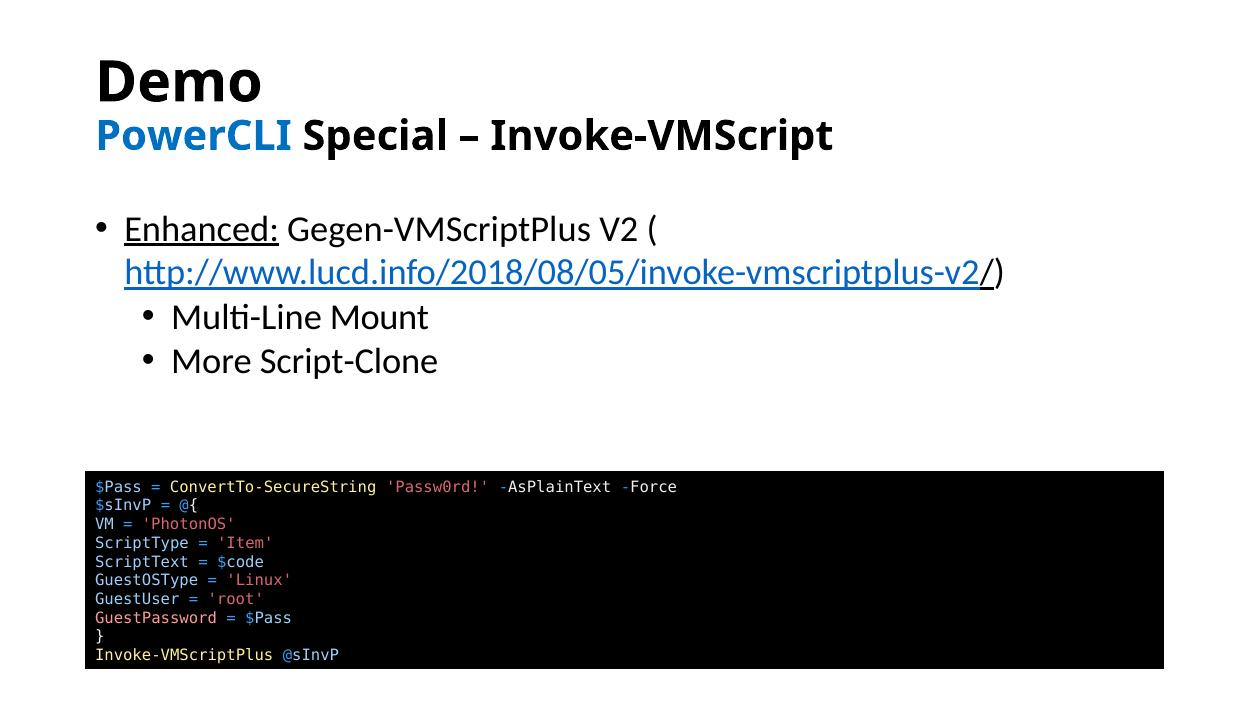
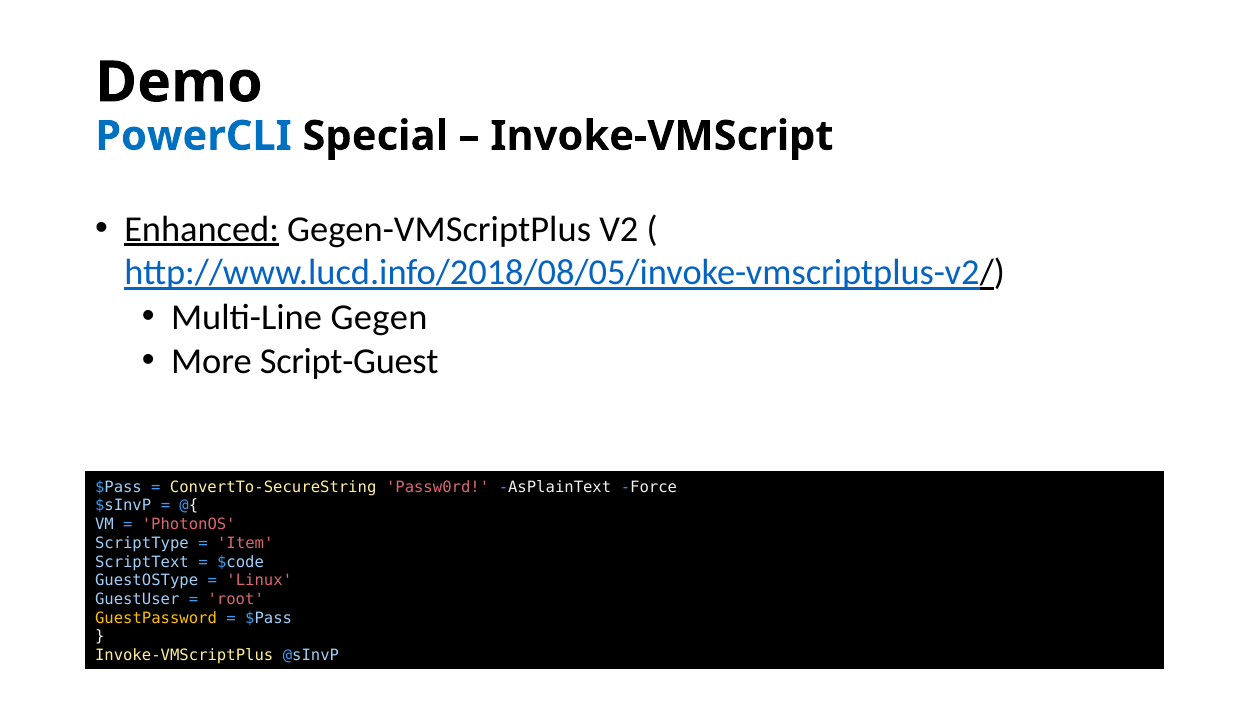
Mount: Mount -> Gegen (379, 317)
Script-Clone: Script-Clone -> Script-Guest (349, 361)
GuestPassword colour: pink -> yellow (156, 618)
